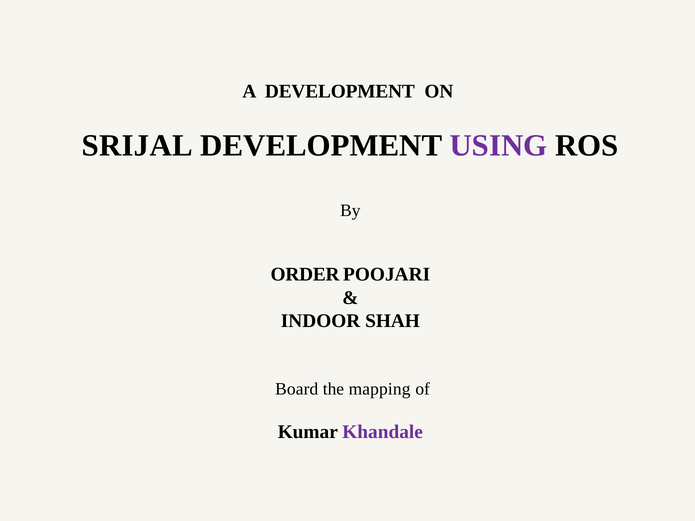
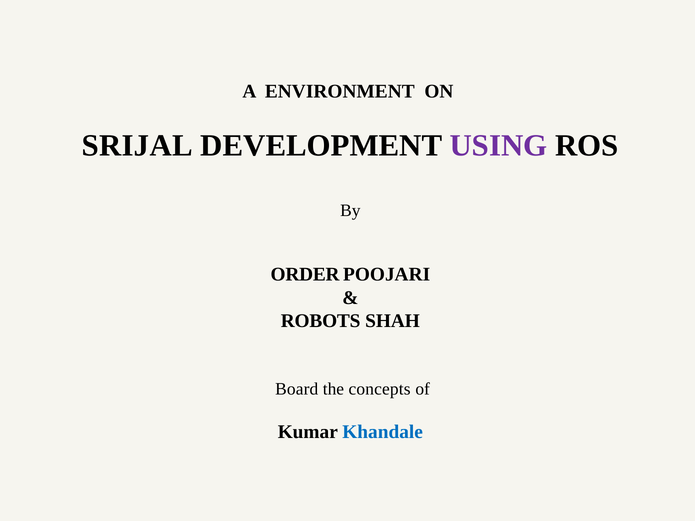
A DEVELOPMENT: DEVELOPMENT -> ENVIRONMENT (340, 92)
INDOOR: INDOOR -> ROBOTS (321, 321)
mapping: mapping -> concepts (380, 389)
Khandale colour: purple -> blue (383, 432)
